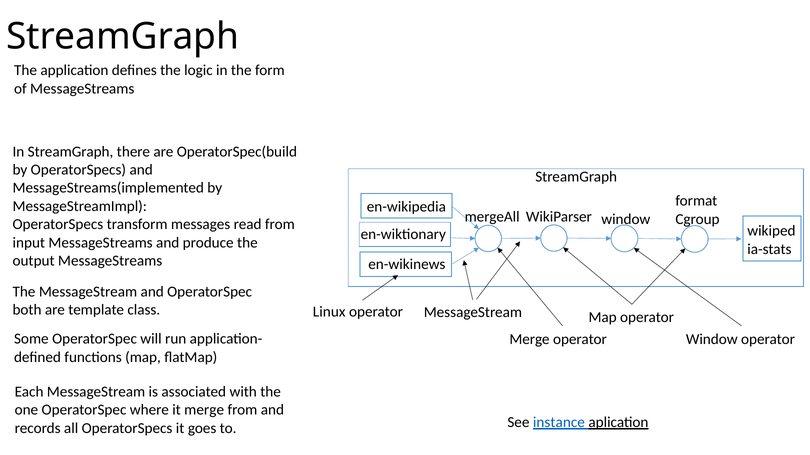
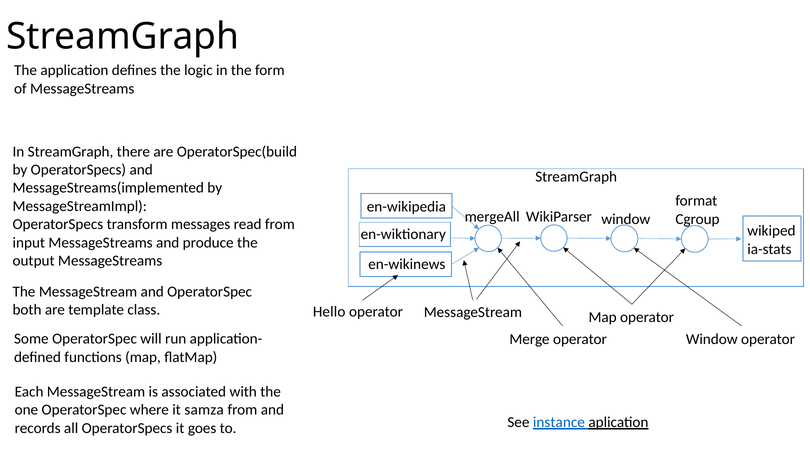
Linux: Linux -> Hello (329, 312)
it merge: merge -> samza (204, 410)
